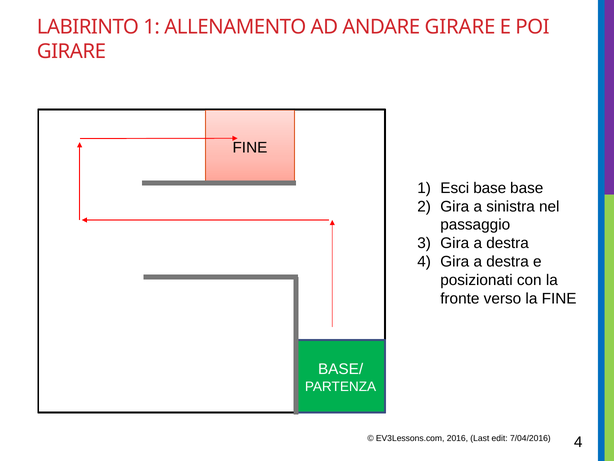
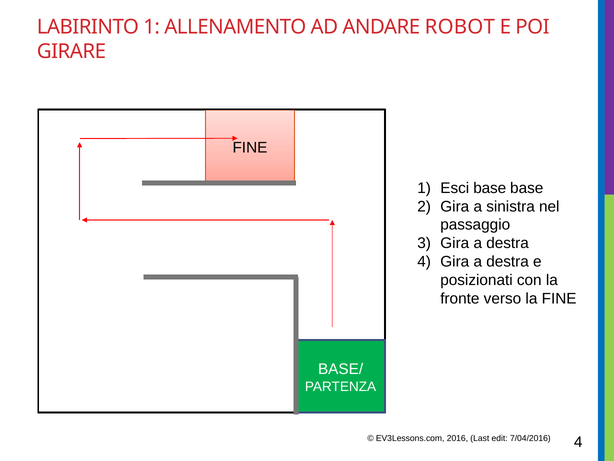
ANDARE GIRARE: GIRARE -> ROBOT (460, 27)
